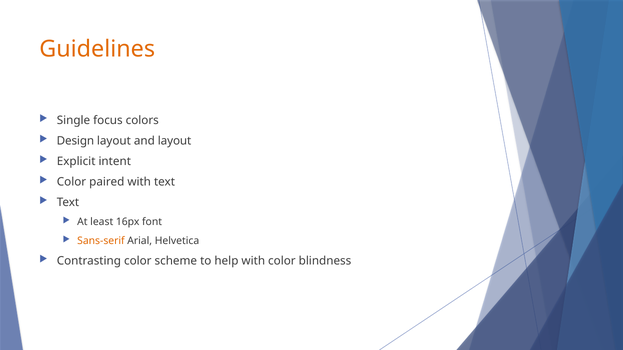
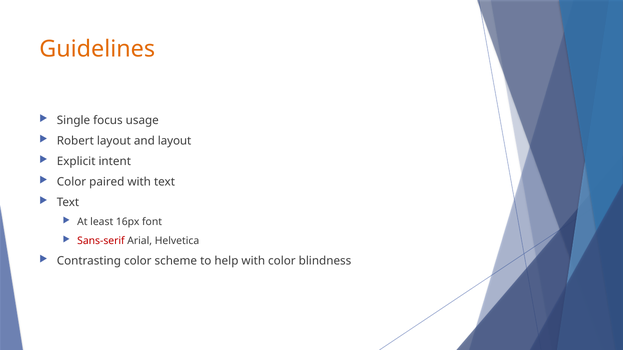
colors: colors -> usage (142, 121)
Design: Design -> Robert (75, 141)
Sans-serif colour: orange -> red (101, 241)
